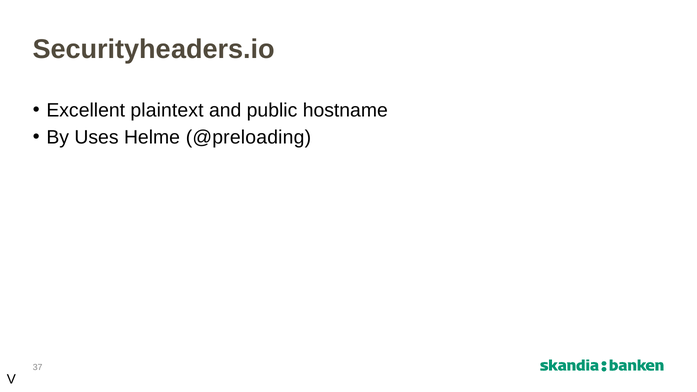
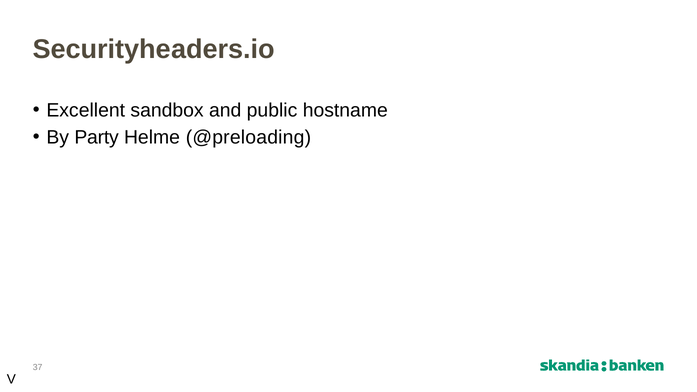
plaintext: plaintext -> sandbox (167, 110)
Uses: Uses -> Party (97, 137)
